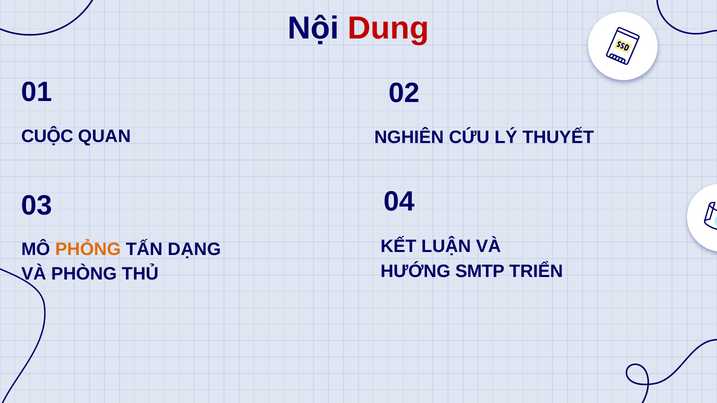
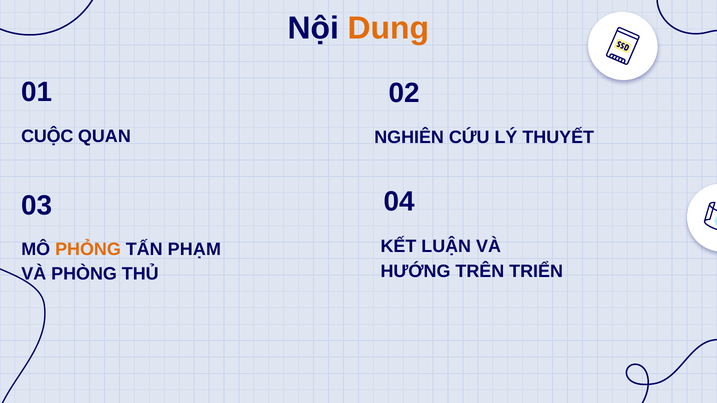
Dung colour: red -> orange (388, 28)
DẠNG: DẠNG -> PHẠM (194, 249)
SMTP: SMTP -> TRÊN (480, 271)
